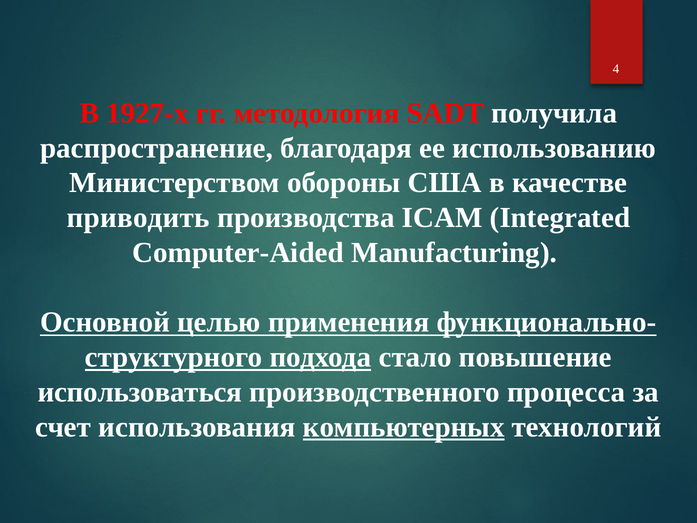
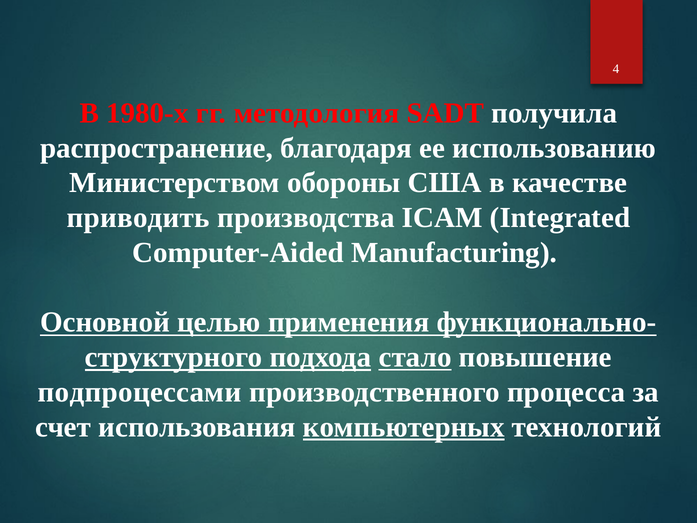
1927-х: 1927-х -> 1980-х (147, 113)
стало underline: none -> present (415, 357)
использоваться: использоваться -> подпроцессами (140, 392)
